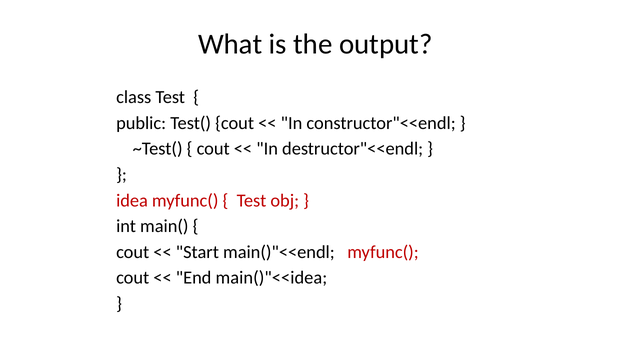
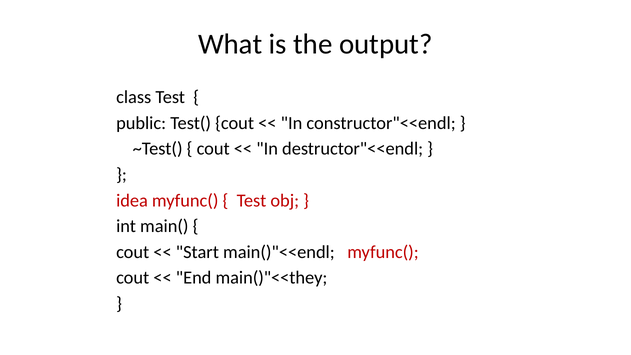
main()"<<idea: main()"<<idea -> main()"<<they (271, 278)
